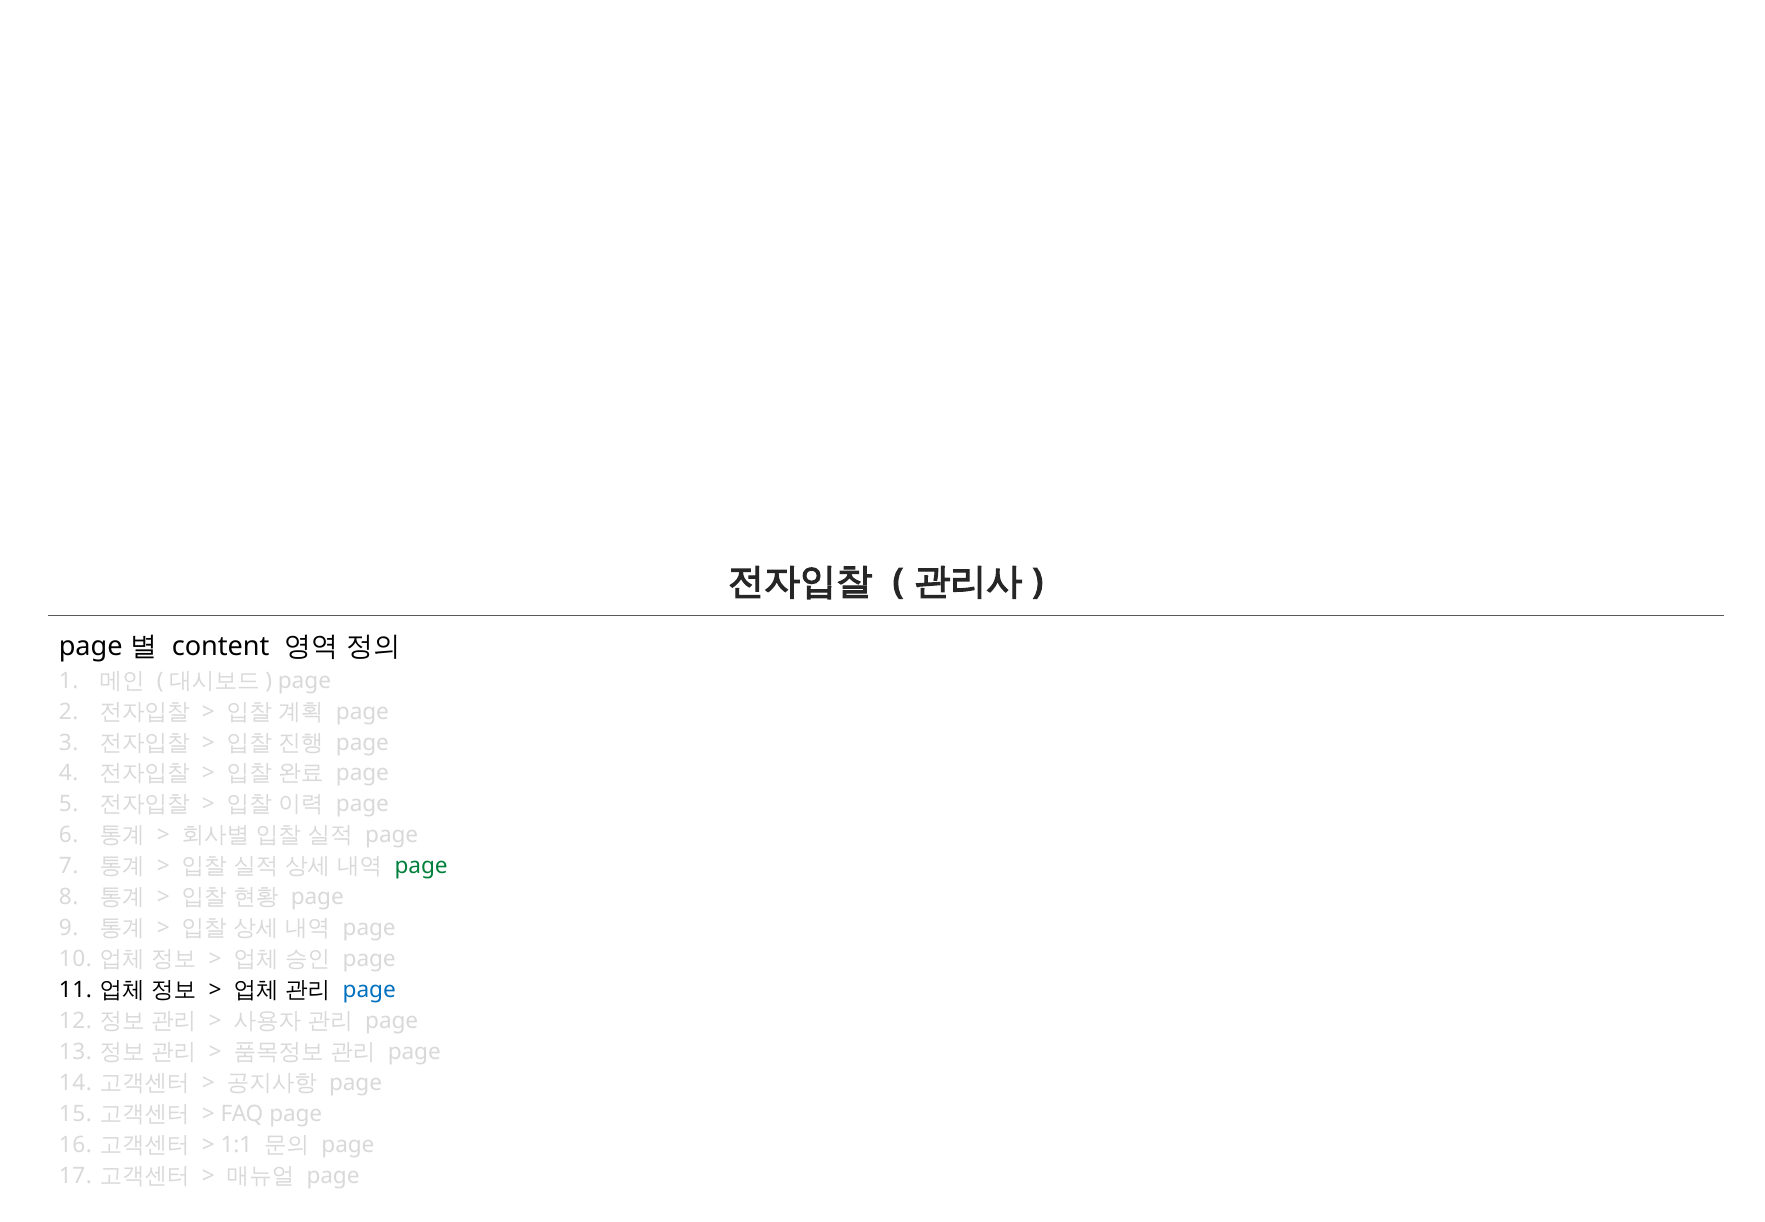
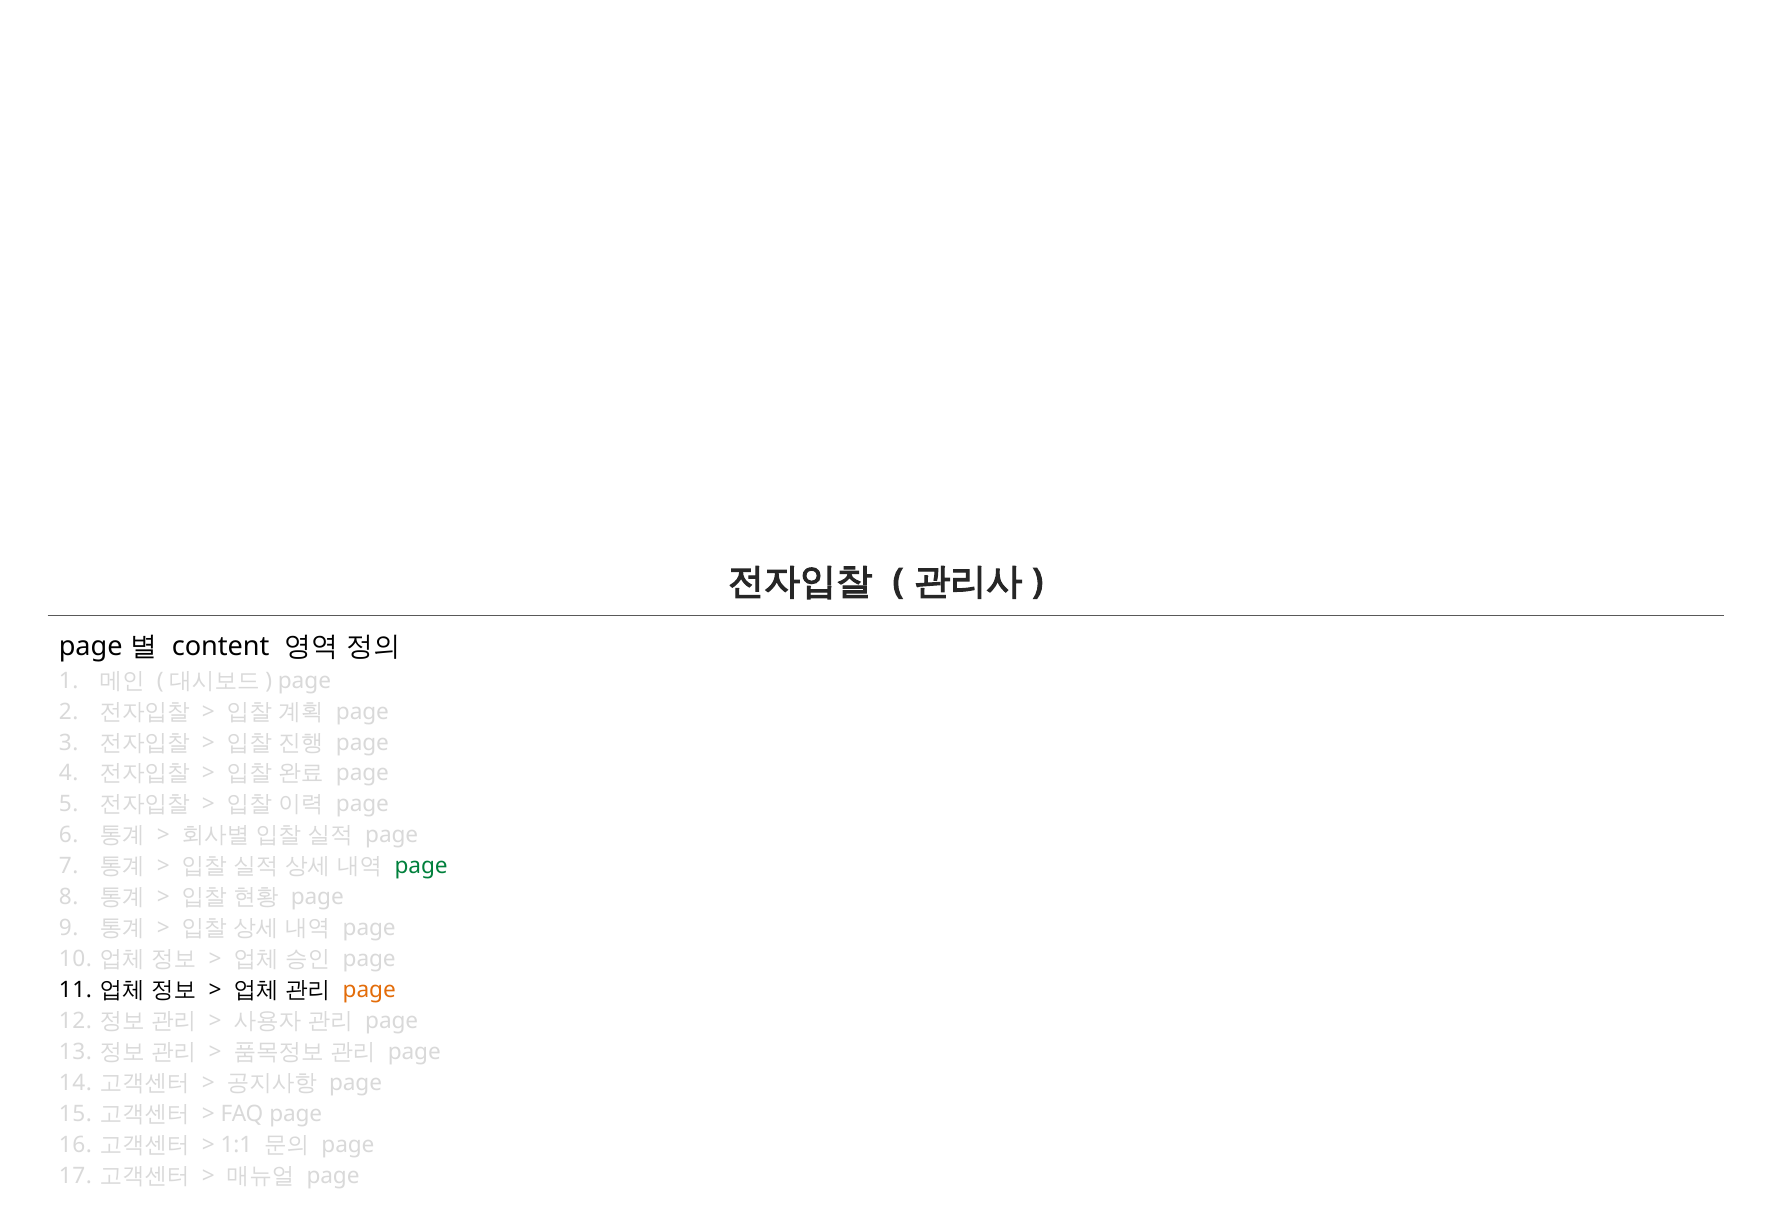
page colour: blue -> orange (369, 990)
